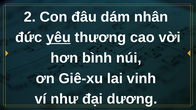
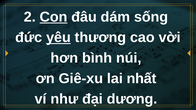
Con underline: none -> present (54, 17)
nhân: nhân -> sống (151, 17)
vinh: vinh -> nhất (142, 79)
